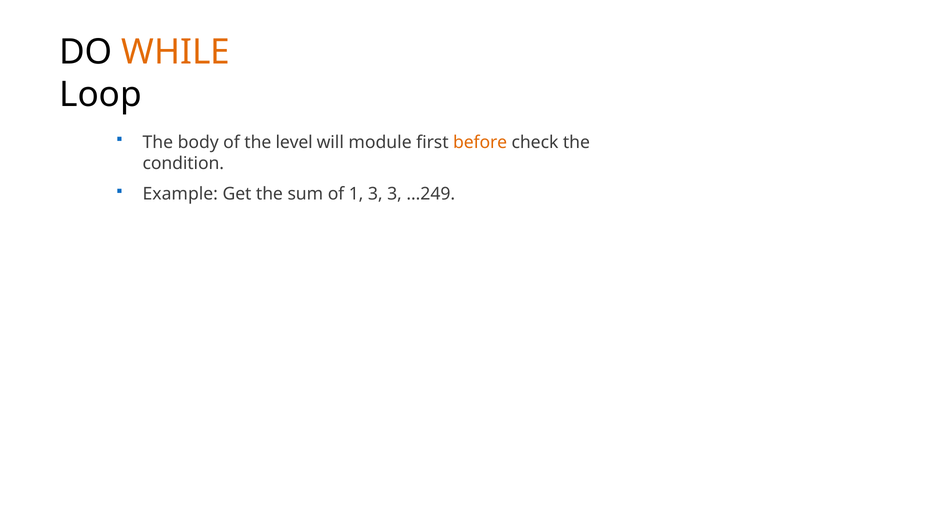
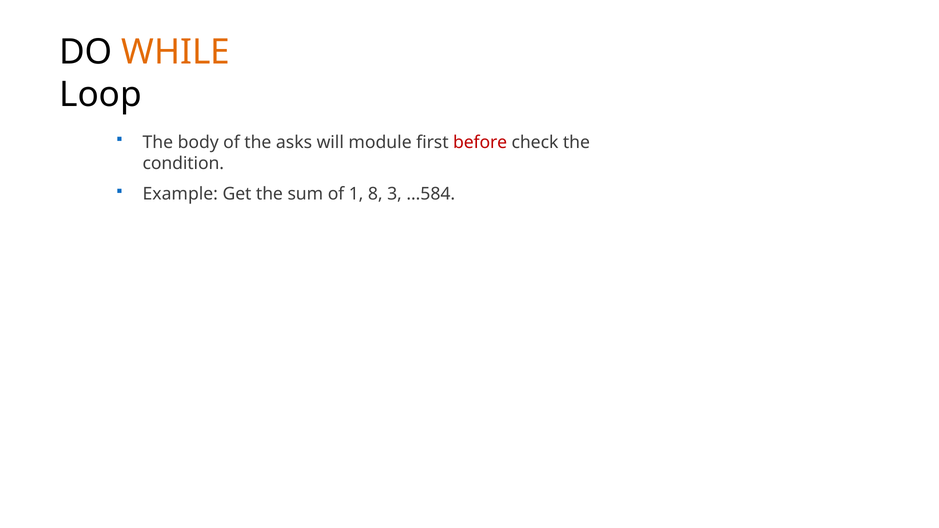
level: level -> asks (294, 142)
before colour: orange -> red (480, 142)
1 3: 3 -> 8 (375, 194)
…249: …249 -> …584 (431, 194)
